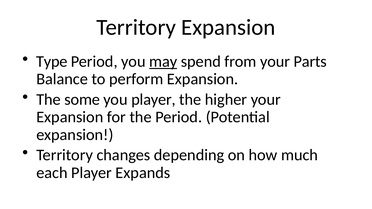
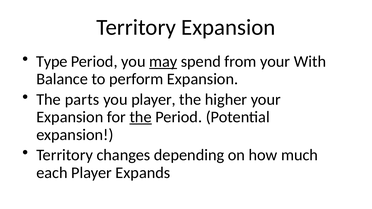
Parts: Parts -> With (310, 62)
some: some -> parts (82, 100)
the underline: none -> present (141, 117)
